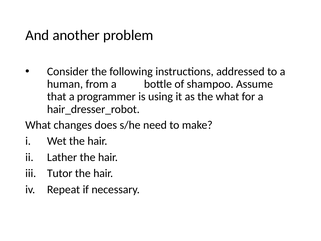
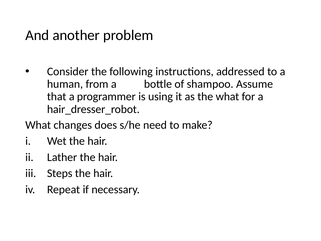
Tutor: Tutor -> Steps (60, 173)
